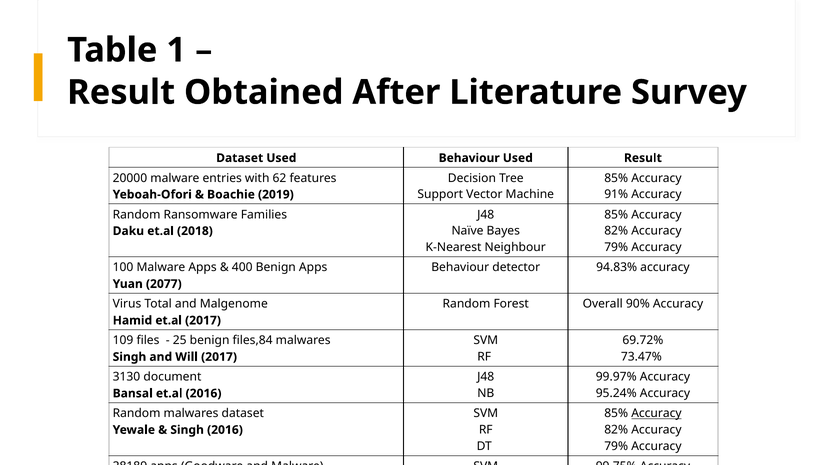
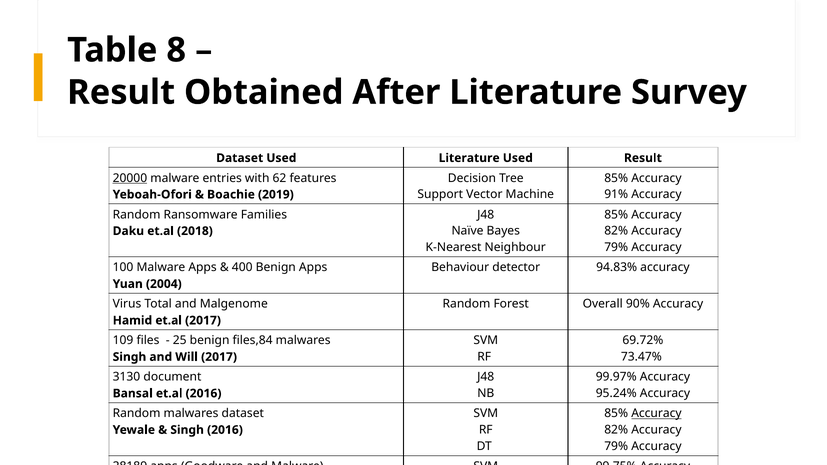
1: 1 -> 8 (176, 50)
Used Behaviour: Behaviour -> Literature (469, 158)
20000 underline: none -> present (130, 178)
2077: 2077 -> 2004 (164, 284)
